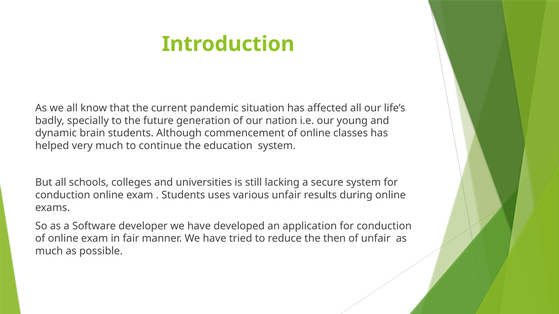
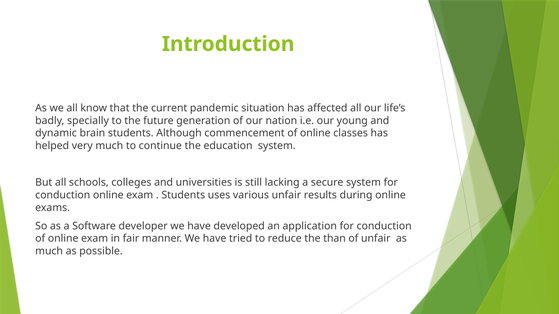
then: then -> than (335, 239)
